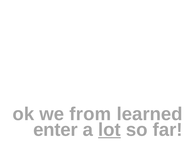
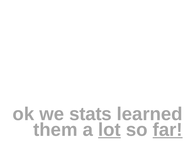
from: from -> stats (90, 113)
enter: enter -> them (55, 129)
far underline: none -> present (168, 129)
